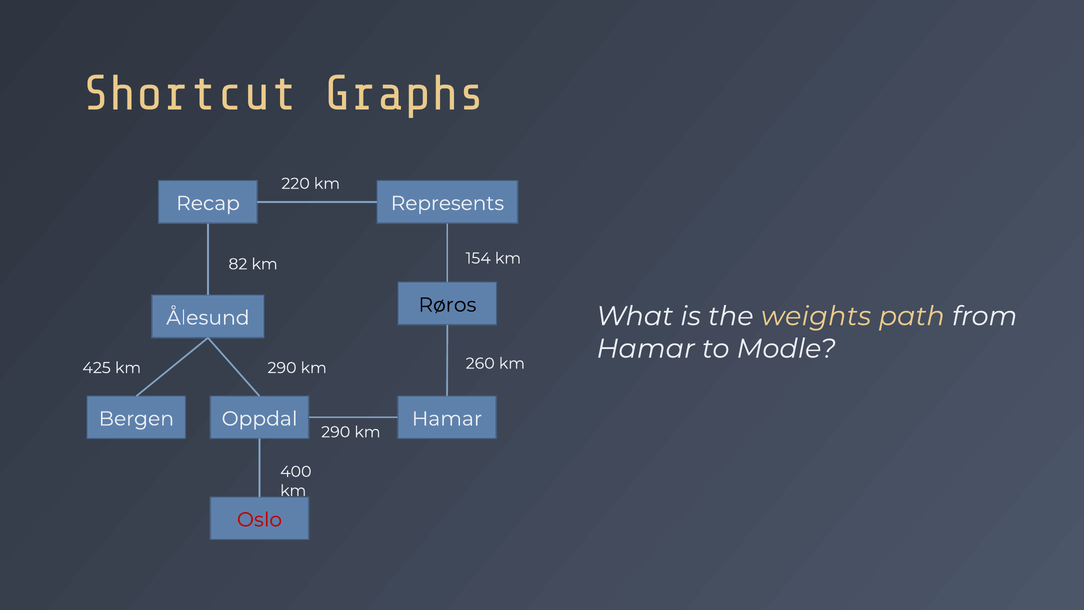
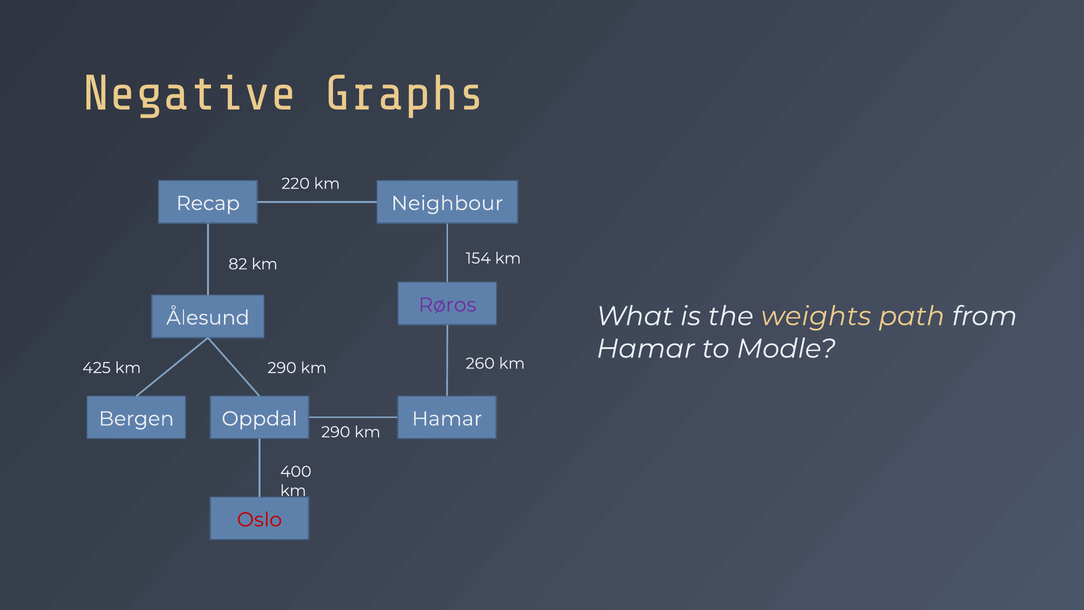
Shortcut: Shortcut -> Negative (190, 93)
Represents: Represents -> Neighbour (447, 203)
Røros colour: black -> purple (447, 305)
